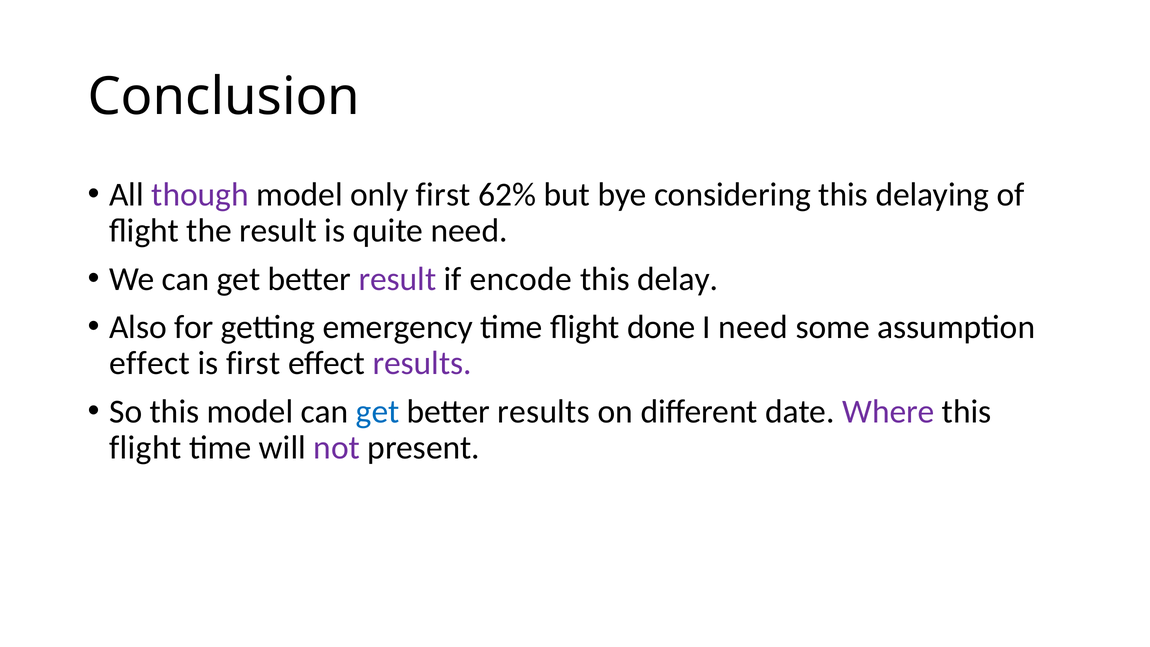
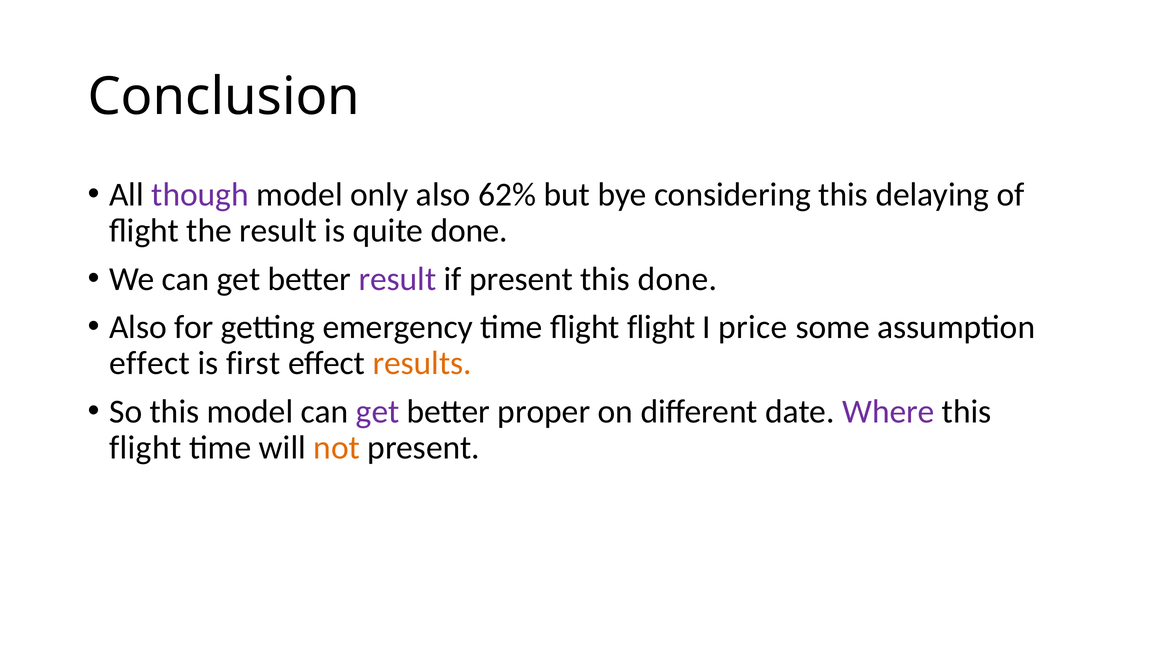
only first: first -> also (443, 194)
quite need: need -> done (469, 231)
if encode: encode -> present (521, 279)
this delay: delay -> done (677, 279)
flight done: done -> flight (661, 327)
I need: need -> price (753, 327)
results colour: purple -> orange (422, 363)
get colour: blue -> purple (378, 412)
better results: results -> proper (544, 412)
not colour: purple -> orange (337, 448)
